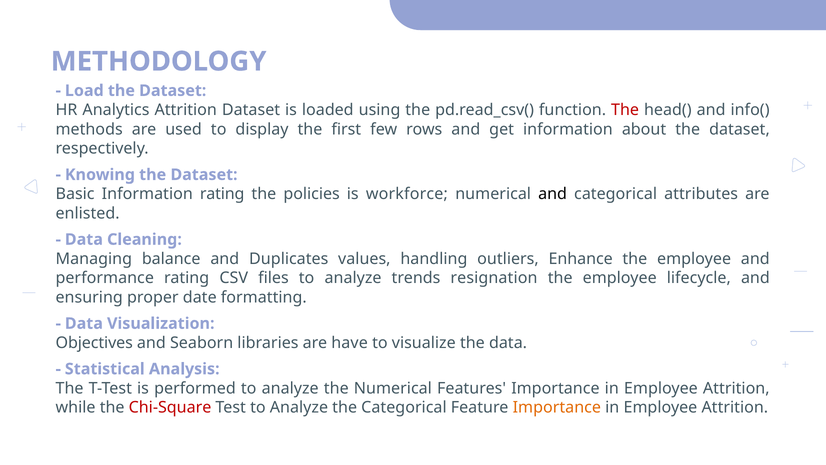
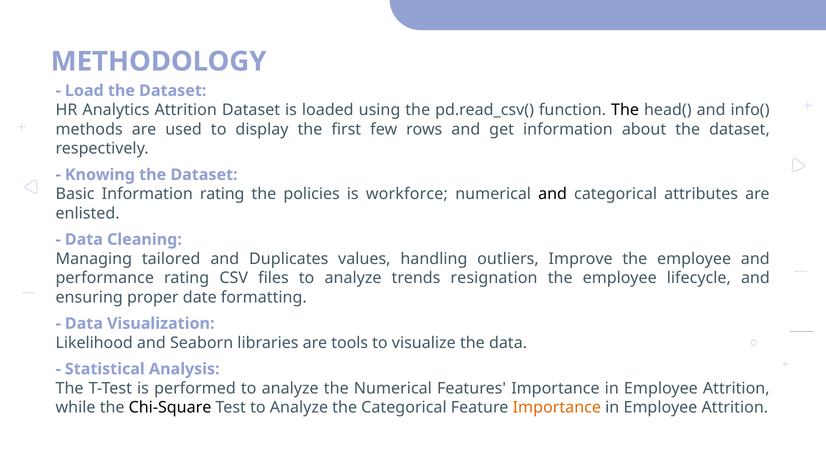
The colour: red -> black (625, 110)
balance: balance -> tailored (171, 259)
Enhance: Enhance -> Improve (581, 259)
Objectives: Objectives -> Likelihood (94, 343)
have: have -> tools (350, 343)
Chi-Square colour: red -> black (170, 407)
